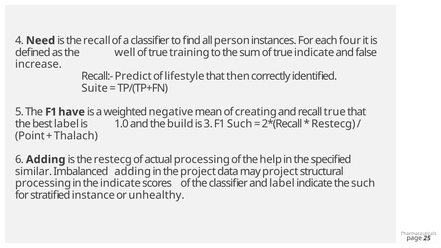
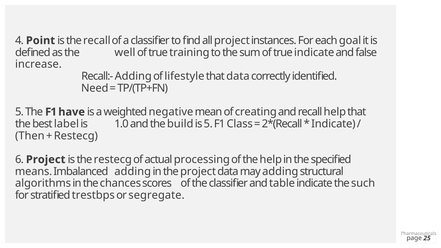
Need: Need -> Point (40, 41)
all person: person -> project (232, 41)
four: four -> goal (350, 41)
Recall:- Predict: Predict -> Adding (133, 76)
that then: then -> data (238, 76)
Suite: Suite -> Need (95, 88)
recall true: true -> help (335, 112)
is 3: 3 -> 5 (208, 124)
F1 Such: Such -> Class (240, 124)
Restecg: Restecg -> Indicate (333, 124)
Point: Point -> Then (30, 136)
Thalach: Thalach -> Restecg (76, 136)
6 Adding: Adding -> Project (46, 160)
similar: similar -> means (34, 171)
may project: project -> adding (280, 171)
processing: processing -> algorithms (43, 183)
the indicate: indicate -> chances (120, 183)
and label: label -> table (282, 183)
instance: instance -> trestbps (93, 195)
unhealthy: unhealthy -> segregate (156, 195)
